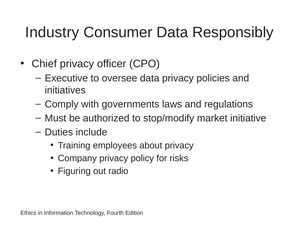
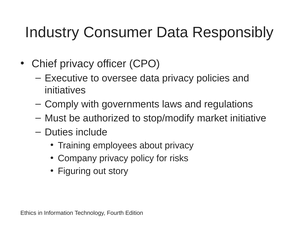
radio: radio -> story (118, 171)
